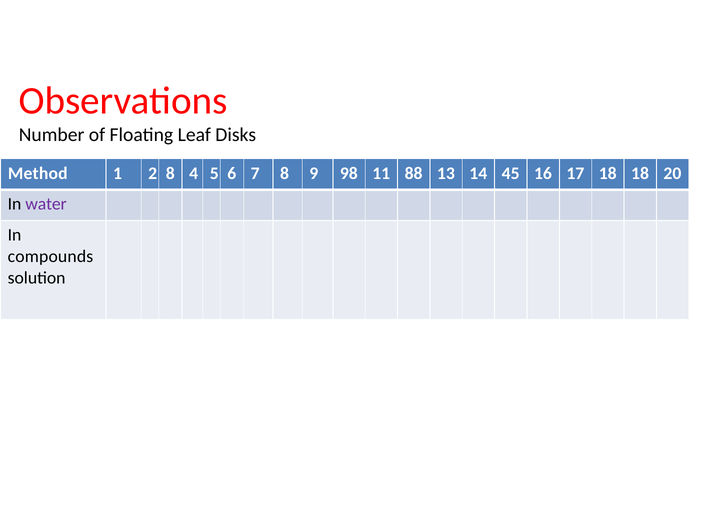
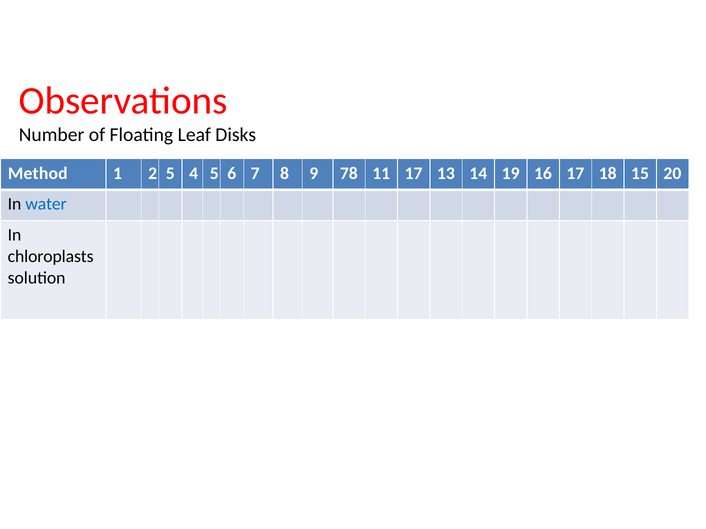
2 8: 8 -> 5 (170, 173)
98: 98 -> 78 (349, 173)
11 88: 88 -> 17 (414, 173)
45: 45 -> 19 (511, 173)
18 18: 18 -> 15 (640, 173)
water colour: purple -> blue (46, 204)
compounds: compounds -> chloroplasts (51, 257)
